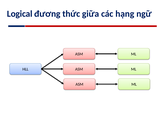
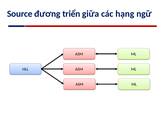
Logical: Logical -> Source (20, 14)
thức: thức -> triển (71, 14)
